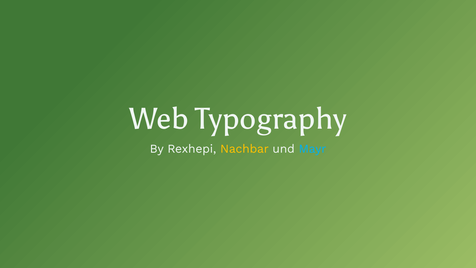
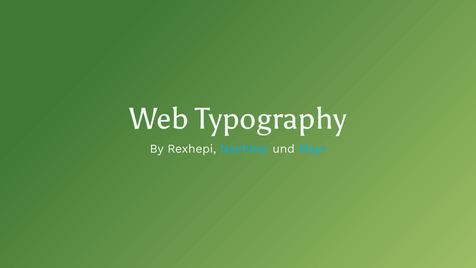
Nachbar colour: yellow -> light blue (244, 149)
